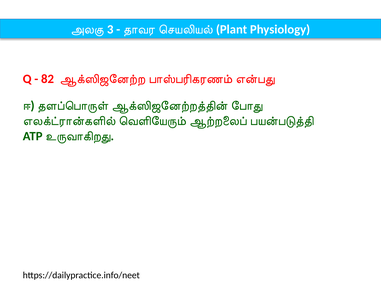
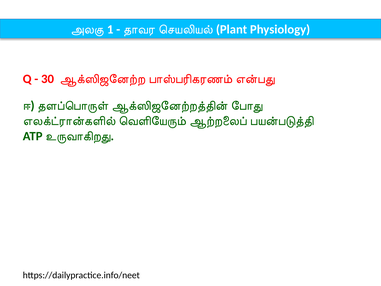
3: 3 -> 1 (110, 29)
82: 82 -> 30 (48, 79)
